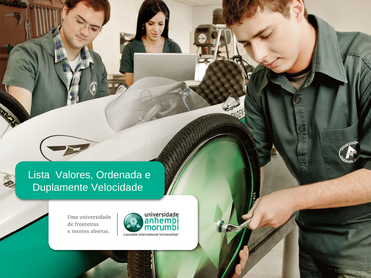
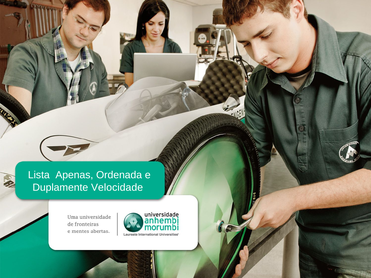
Valores: Valores -> Apenas (74, 175)
